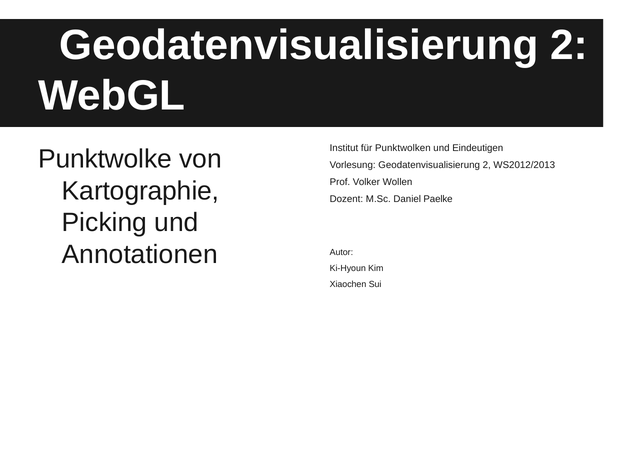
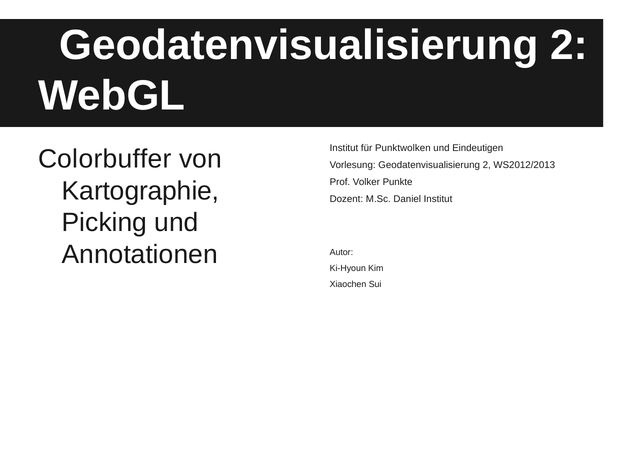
Punktwolke: Punktwolke -> Colorbuffer (105, 159)
Wollen: Wollen -> Punkte (398, 182)
Daniel Paelke: Paelke -> Institut (438, 199)
